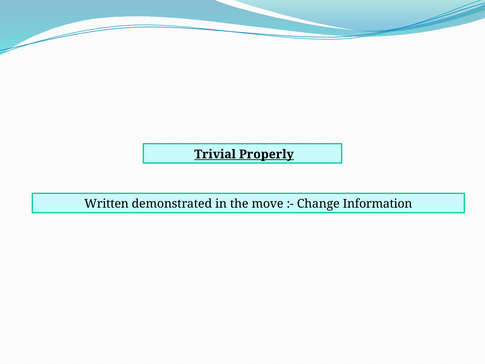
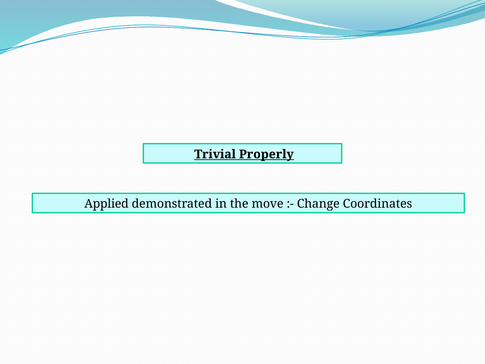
Written: Written -> Applied (107, 204)
Information: Information -> Coordinates (377, 204)
